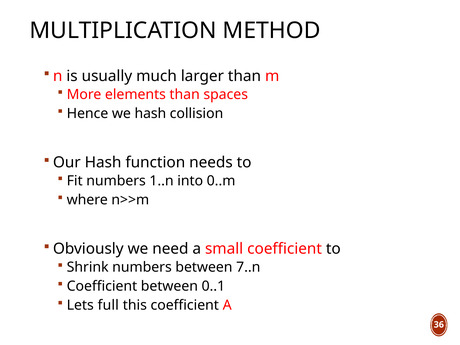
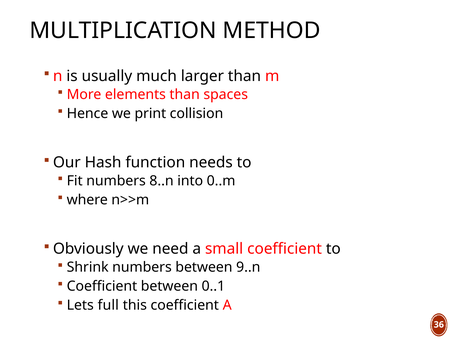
we hash: hash -> print (150, 113)
1..n: 1..n -> 8..n (162, 181)
7..n: 7..n -> 9..n (248, 267)
